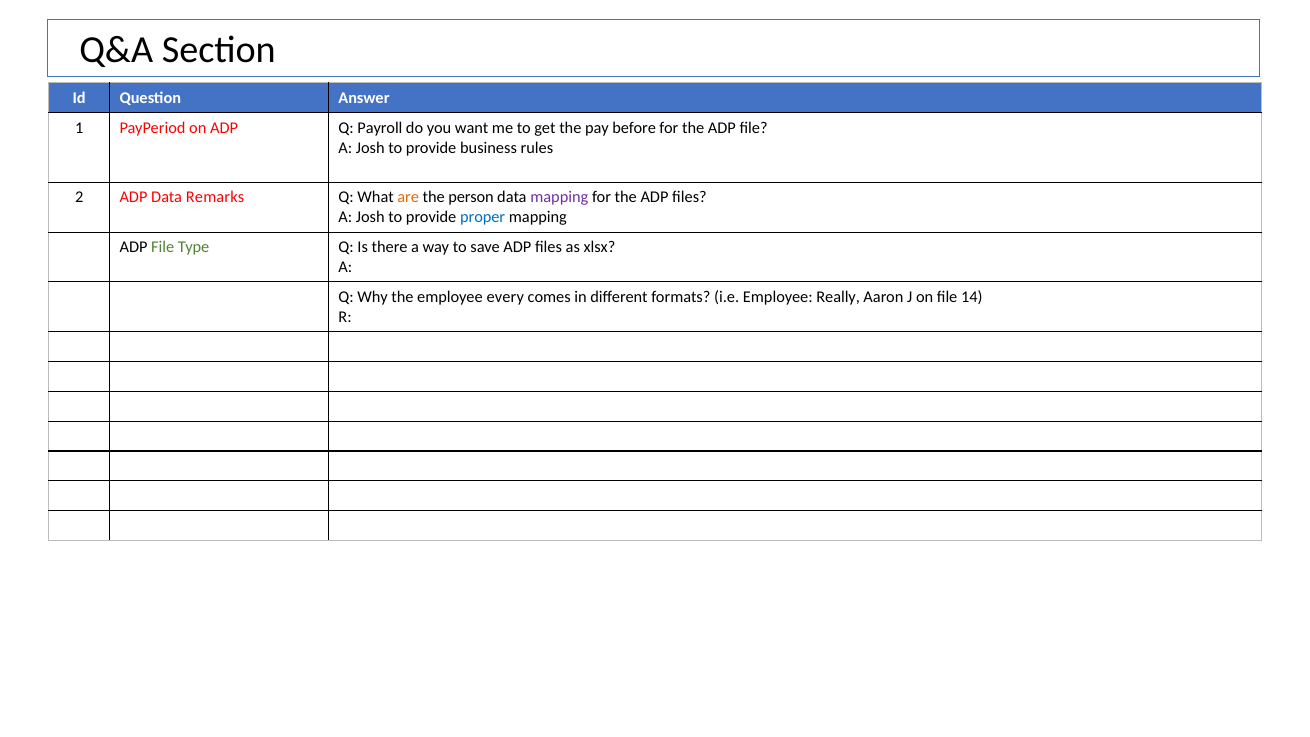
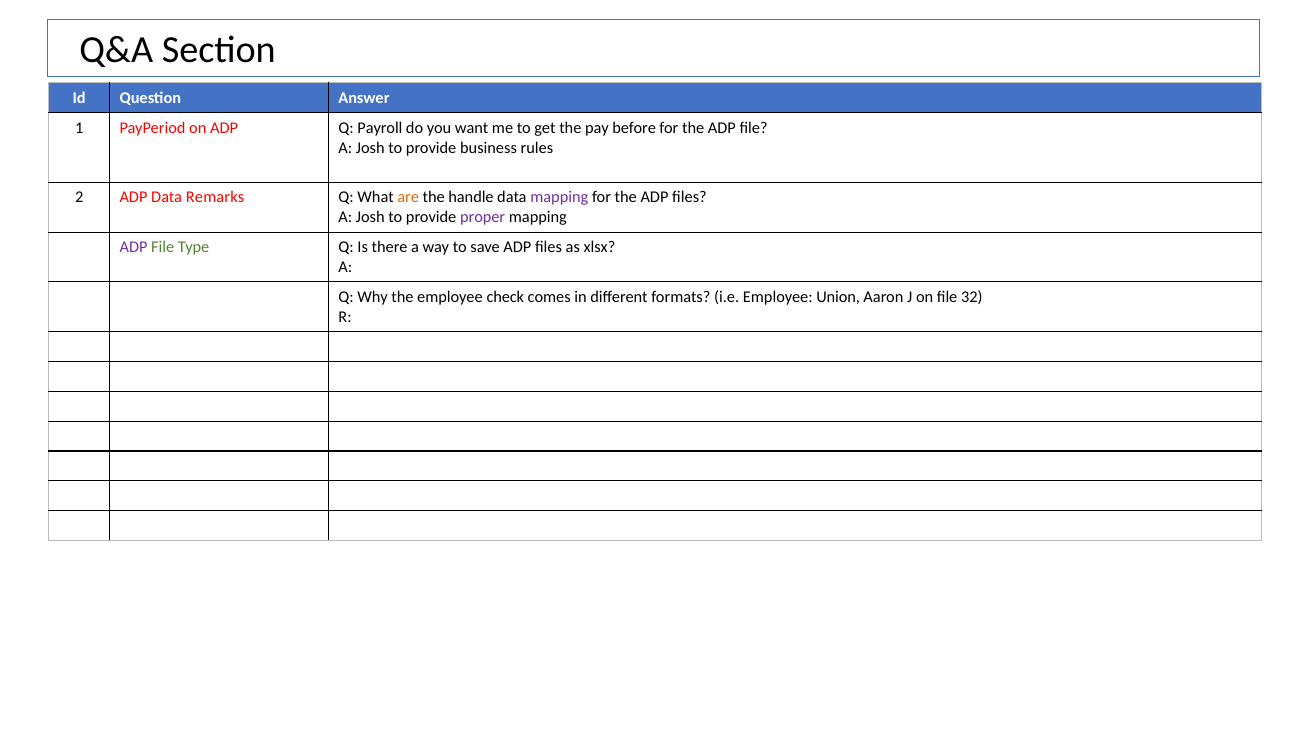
person: person -> handle (471, 197)
proper colour: blue -> purple (483, 217)
ADP colour: black -> purple (134, 247)
every: every -> check (505, 297)
Really: Really -> Union (838, 297)
14: 14 -> 32 (972, 297)
